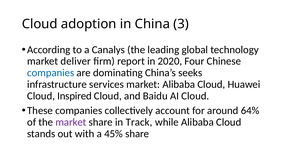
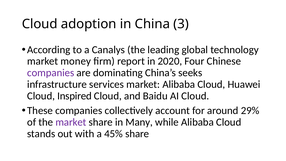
deliver: deliver -> money (76, 61)
companies colour: blue -> purple (51, 73)
64%: 64% -> 29% (250, 111)
Track: Track -> Many (139, 122)
